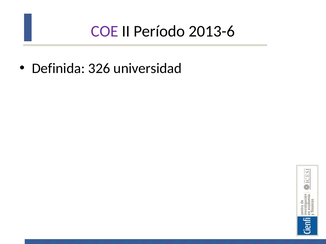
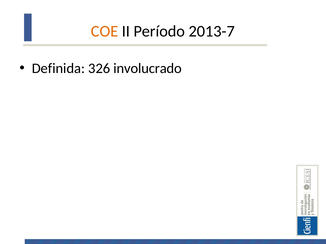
COE colour: purple -> orange (105, 31)
2013-6: 2013-6 -> 2013-7 (212, 31)
universidad: universidad -> involucrado (148, 68)
